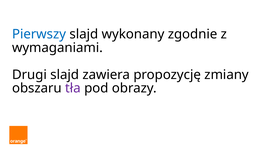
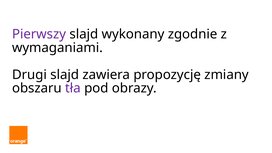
Pierwszy colour: blue -> purple (39, 34)
